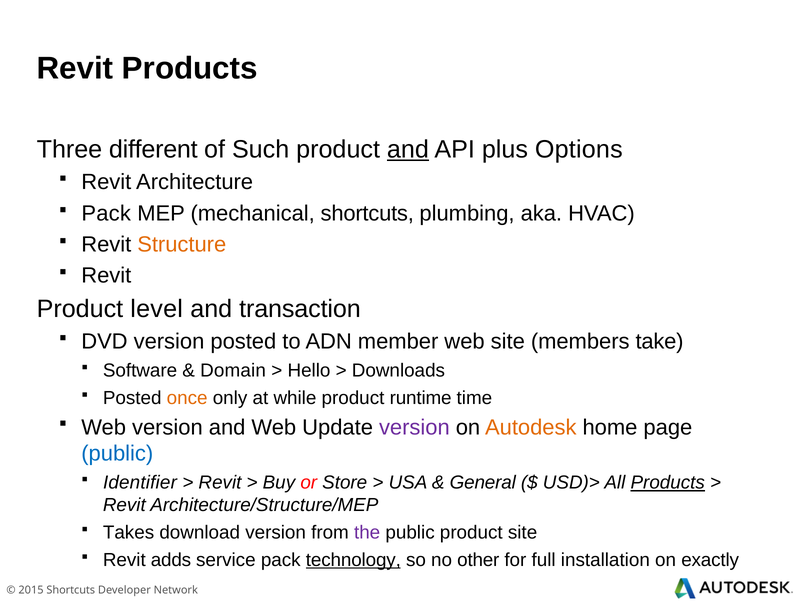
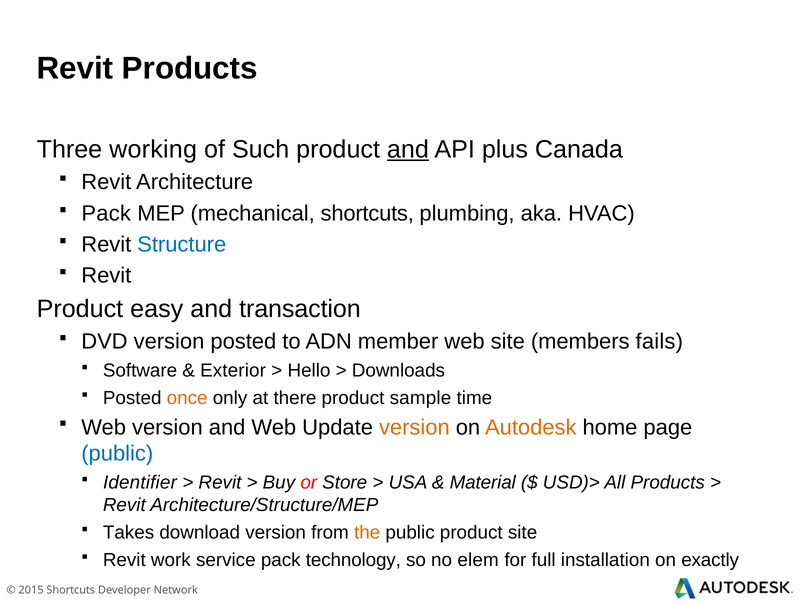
different: different -> working (153, 149)
Options: Options -> Canada (579, 149)
Structure colour: orange -> blue (182, 244)
level: level -> easy (157, 309)
take: take -> fails (659, 341)
Domain: Domain -> Exterior (233, 370)
while: while -> there (295, 398)
runtime: runtime -> sample (420, 398)
version colour: purple -> orange (414, 427)
General: General -> Material (483, 483)
Products underline: present -> none (668, 483)
the colour: purple -> orange (367, 533)
adds: adds -> work (171, 560)
technology underline: present -> none (353, 560)
other: other -> elem (478, 560)
